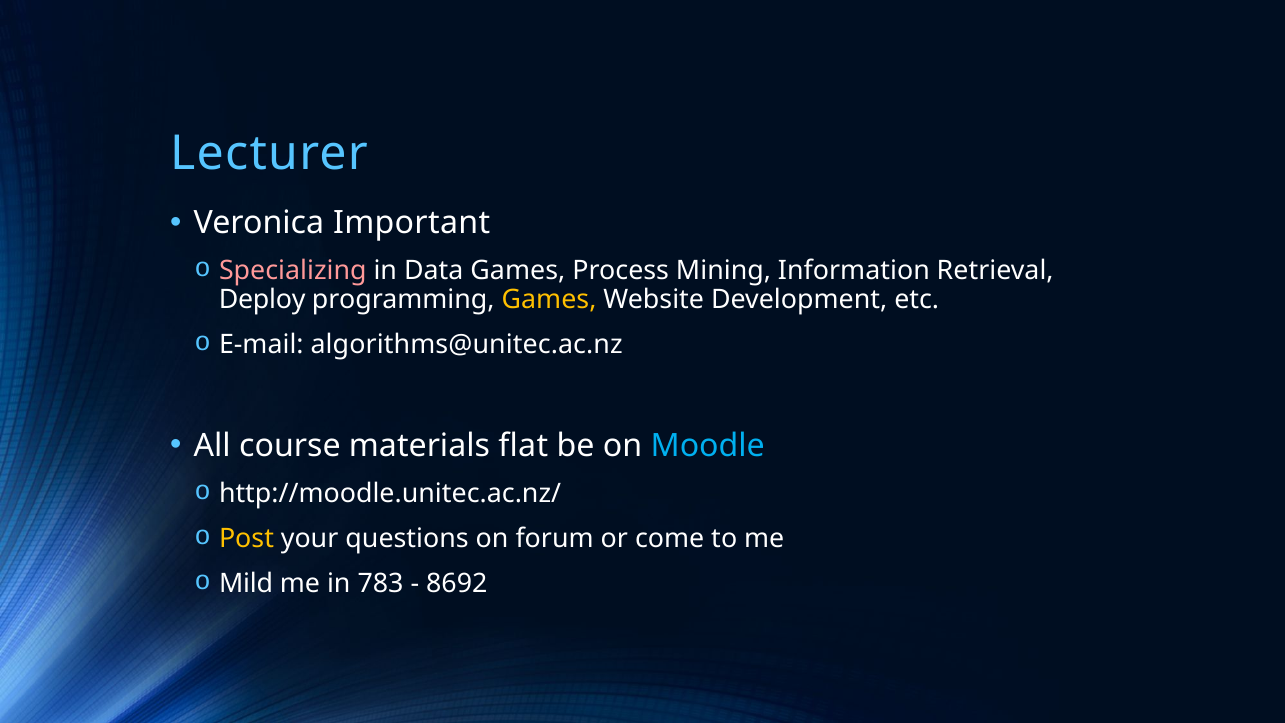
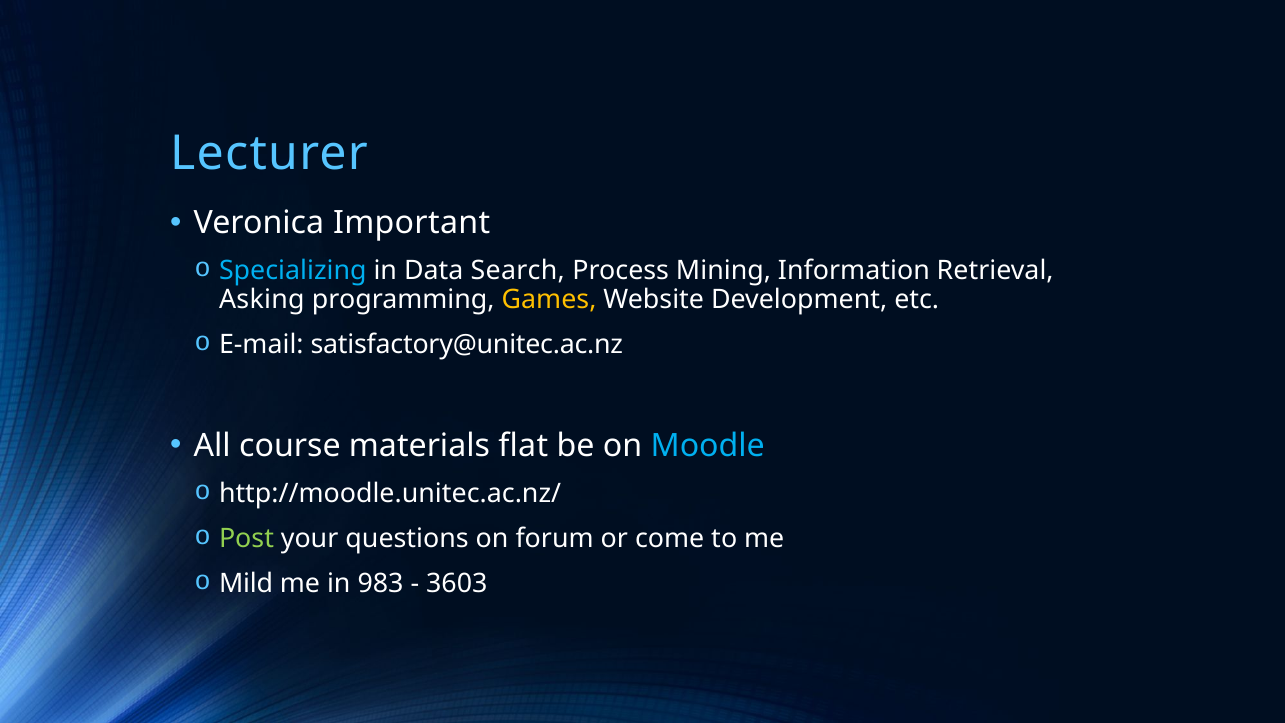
Specializing colour: pink -> light blue (293, 271)
Data Games: Games -> Search (518, 271)
Deploy: Deploy -> Asking (262, 300)
algorithms@unitec.ac.nz: algorithms@unitec.ac.nz -> satisfactory@unitec.ac.nz (467, 345)
Post colour: yellow -> light green (246, 539)
783: 783 -> 983 (381, 584)
8692: 8692 -> 3603 (457, 584)
